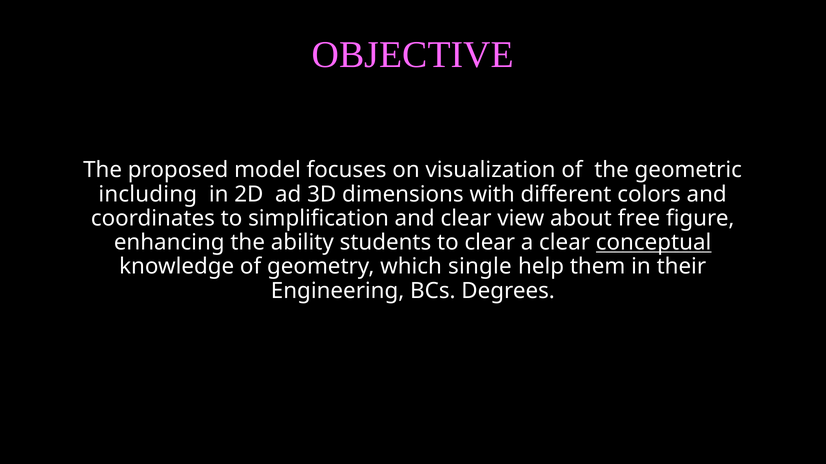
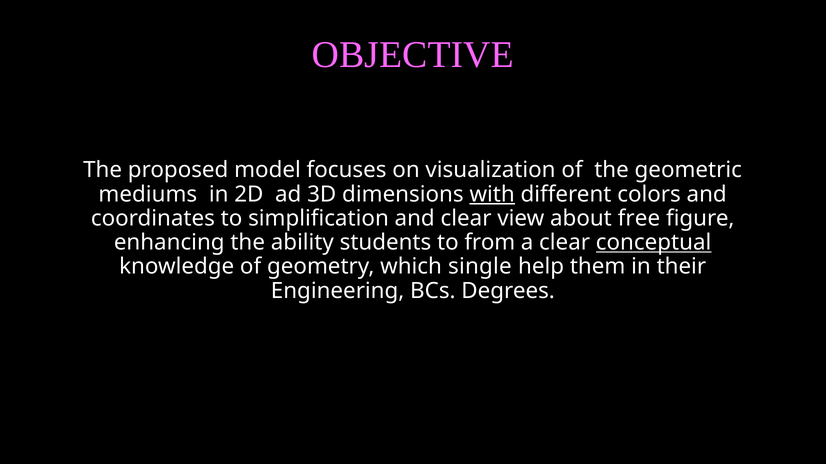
including: including -> mediums (148, 194)
with underline: none -> present (492, 194)
to clear: clear -> from (490, 243)
